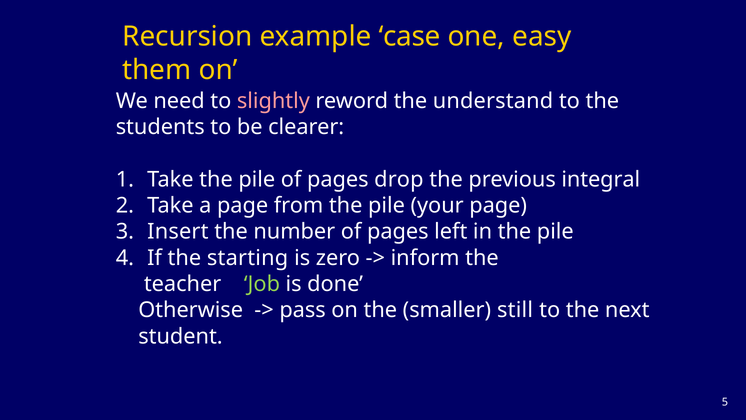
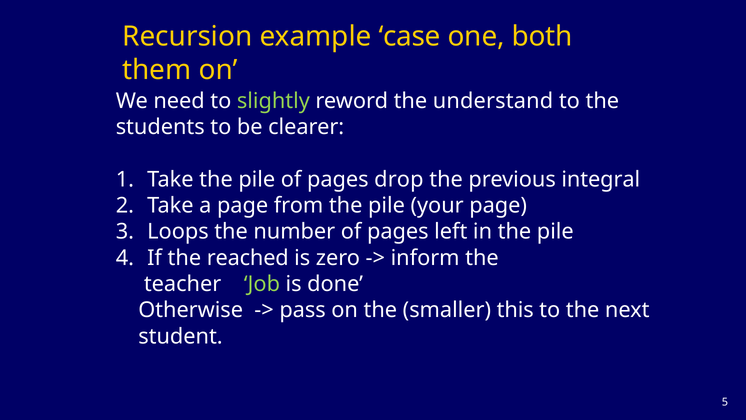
easy: easy -> both (542, 36)
slightly colour: pink -> light green (273, 101)
Insert: Insert -> Loops (178, 232)
starting: starting -> reached (248, 258)
still: still -> this (515, 310)
